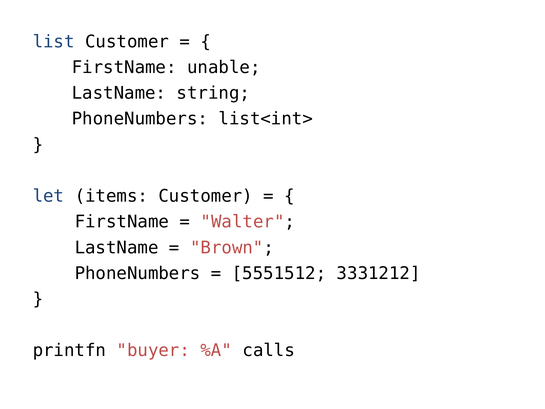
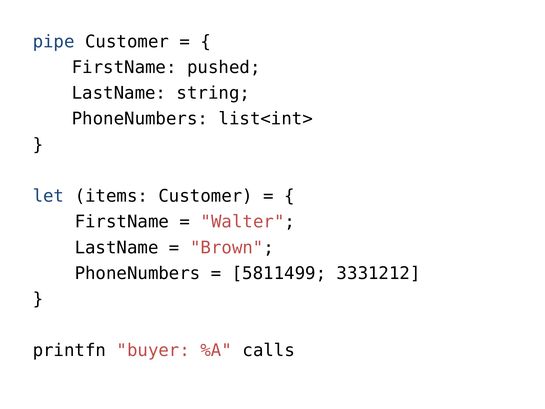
list: list -> pipe (54, 42)
unable: unable -> pushed (224, 67)
5551512: 5551512 -> 5811499 (279, 273)
